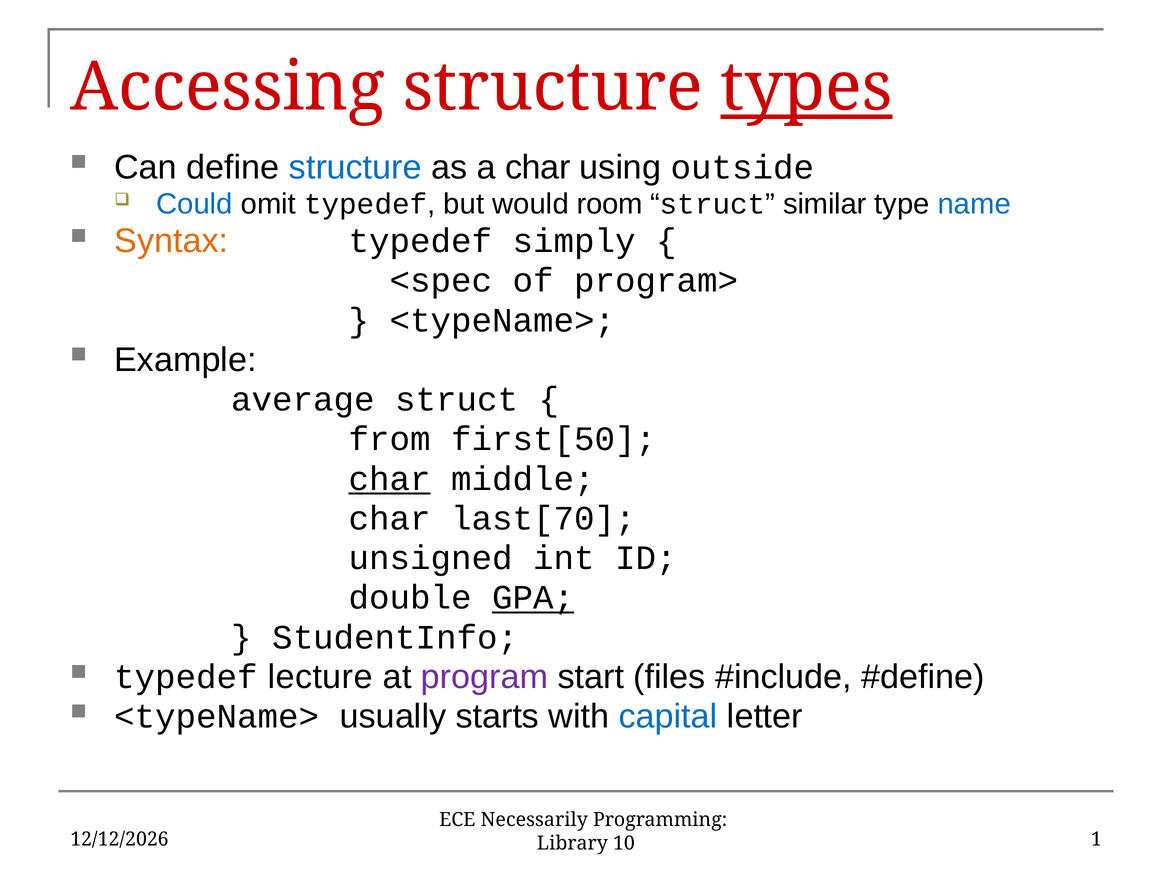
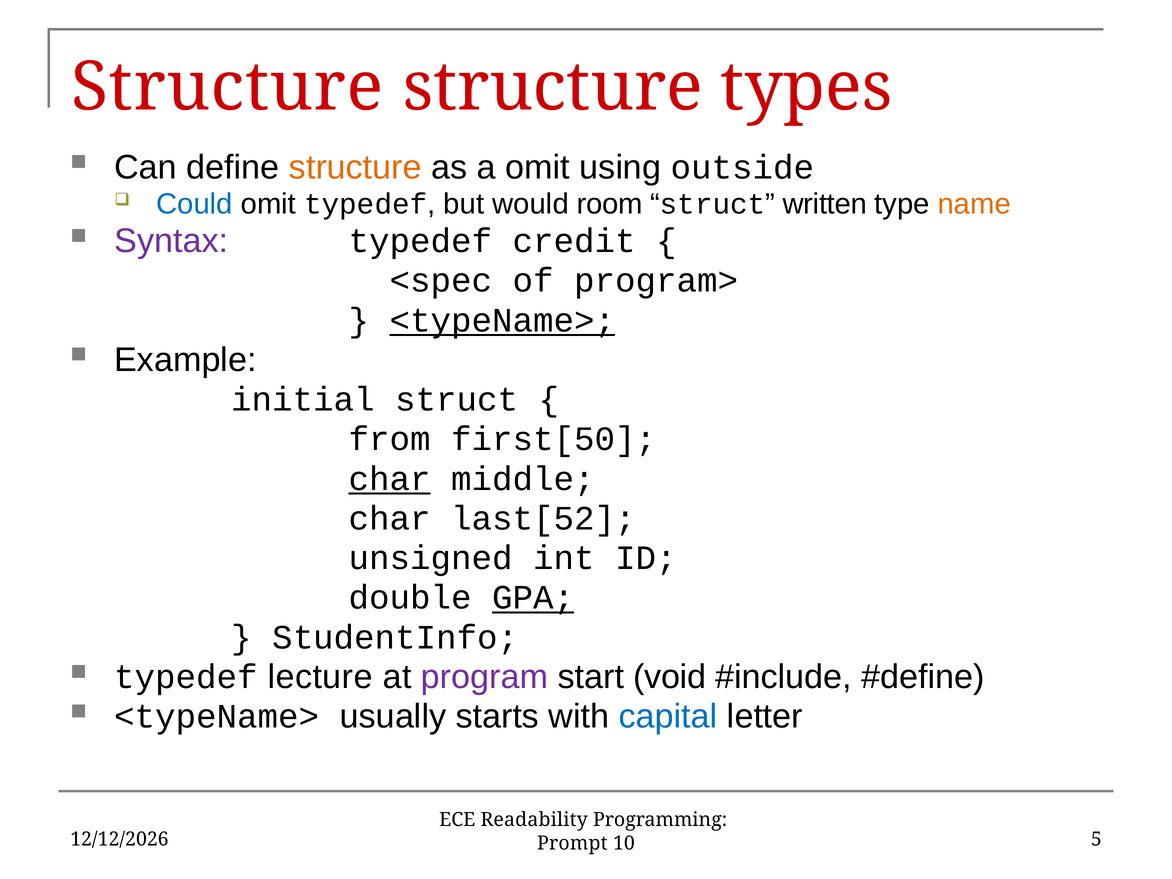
Accessing: Accessing -> Structure (227, 87)
types underline: present -> none (807, 87)
structure colour: blue -> orange (355, 167)
a char: char -> omit (538, 167)
similar: similar -> written (825, 204)
name colour: blue -> orange (974, 204)
Syntax colour: orange -> purple (171, 241)
simply: simply -> credit (574, 241)
<typeName> underline: none -> present (502, 320)
average: average -> initial (303, 400)
last[70: last[70 -> last[52 (543, 518)
files: files -> void (670, 677)
Necessarily: Necessarily -> Readability (534, 820)
Library: Library -> Prompt (572, 843)
1: 1 -> 5 (1096, 839)
